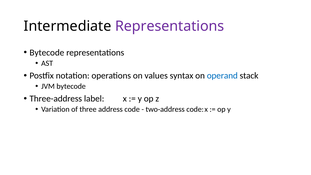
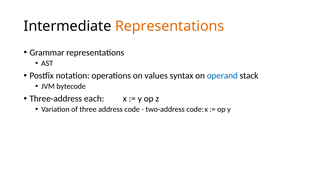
Representations colour: purple -> orange (170, 26)
Bytecode: Bytecode -> Grammar (47, 53)
label: label -> each (94, 99)
